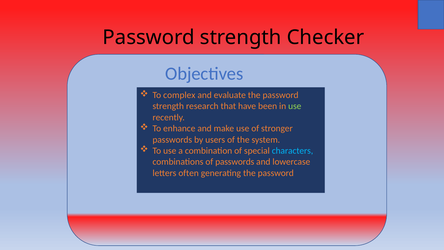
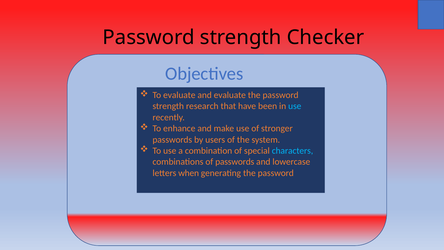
To complex: complex -> evaluate (179, 95)
use colour: light green -> light blue (295, 106)
often: often -> when (189, 173)
